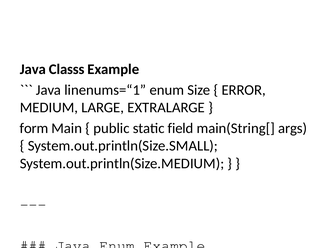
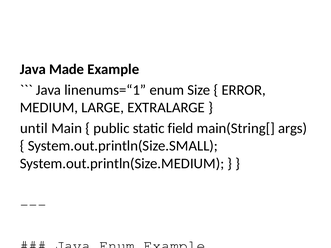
Classs: Classs -> Made (67, 69)
form: form -> until (34, 128)
